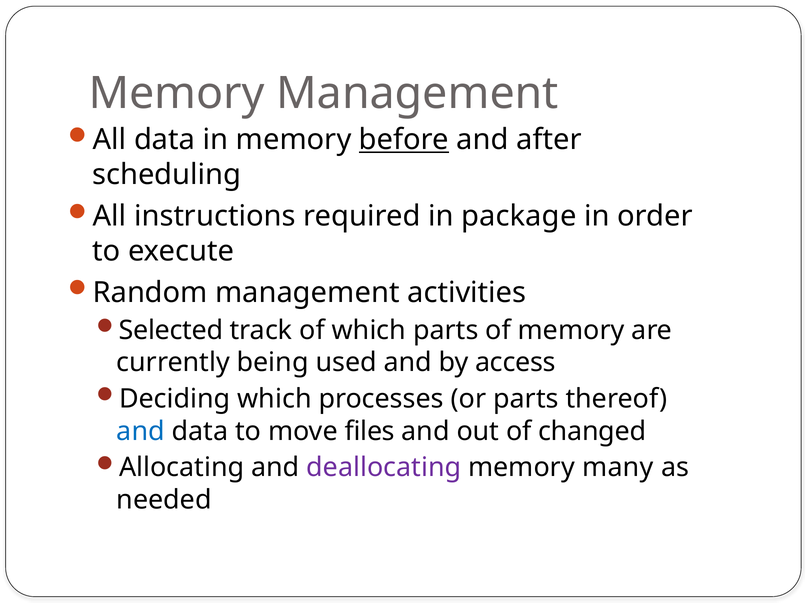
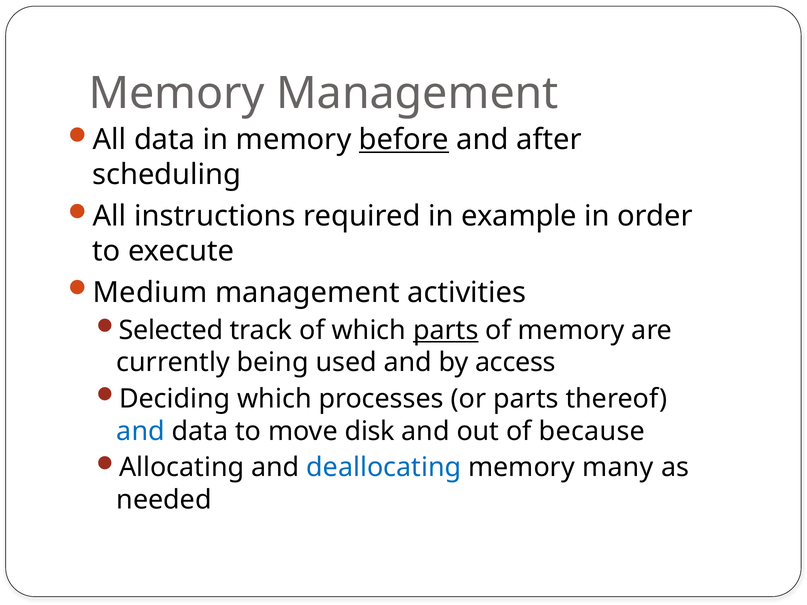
package: package -> example (519, 216)
Random: Random -> Medium (150, 293)
parts underline: none -> present (446, 330)
files: files -> disk (370, 431)
changed: changed -> because (592, 431)
deallocating colour: purple -> blue (384, 468)
